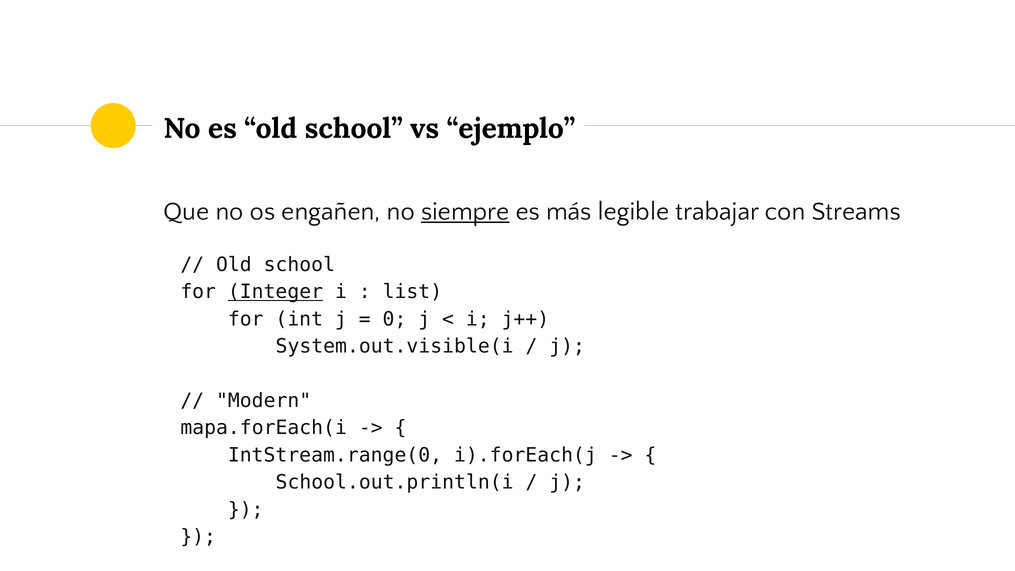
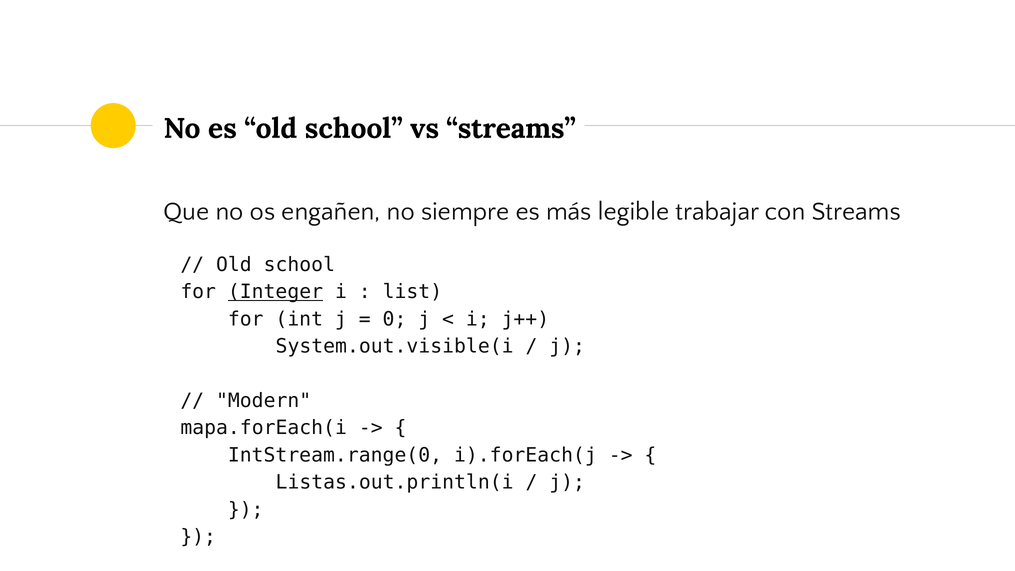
vs ejemplo: ejemplo -> streams (511, 129)
siempre underline: present -> none (465, 211)
School.out.println(i: School.out.println(i -> Listas.out.println(i (395, 482)
